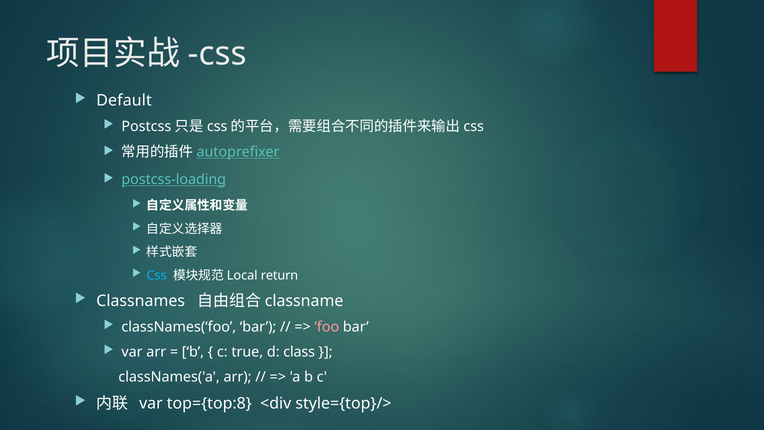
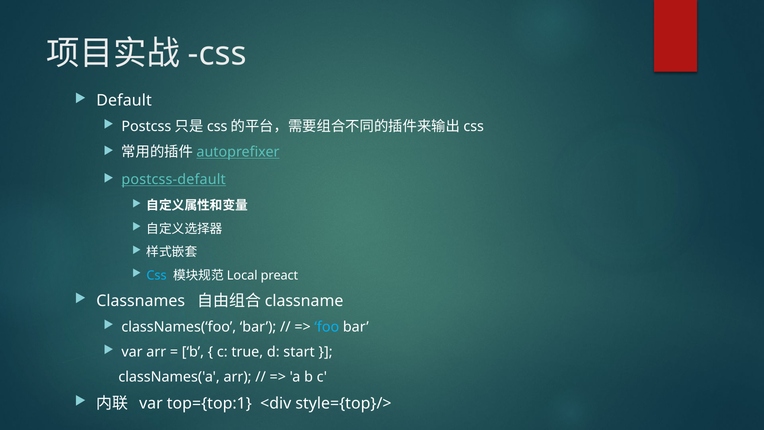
postcss-loading: postcss-loading -> postcss-default (174, 179)
return: return -> preact (279, 275)
foo colour: pink -> light blue (327, 327)
class: class -> start (299, 352)
top={top:8: top={top:8 -> top={top:1 (209, 403)
